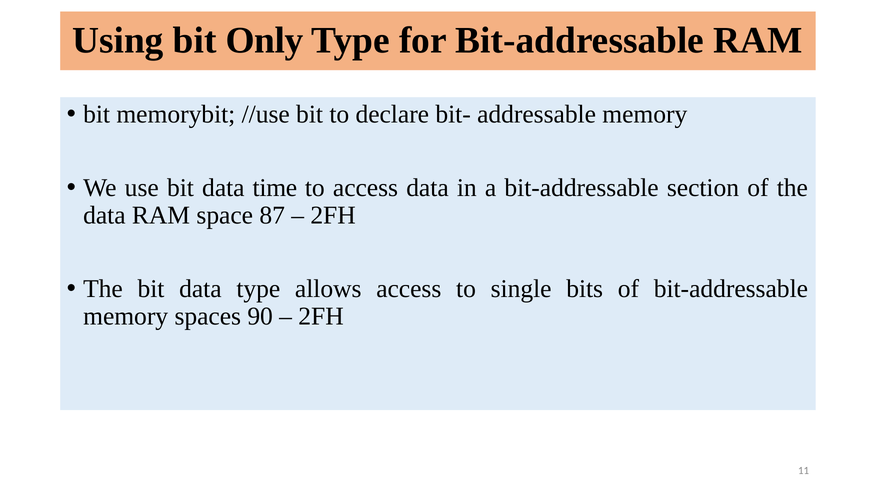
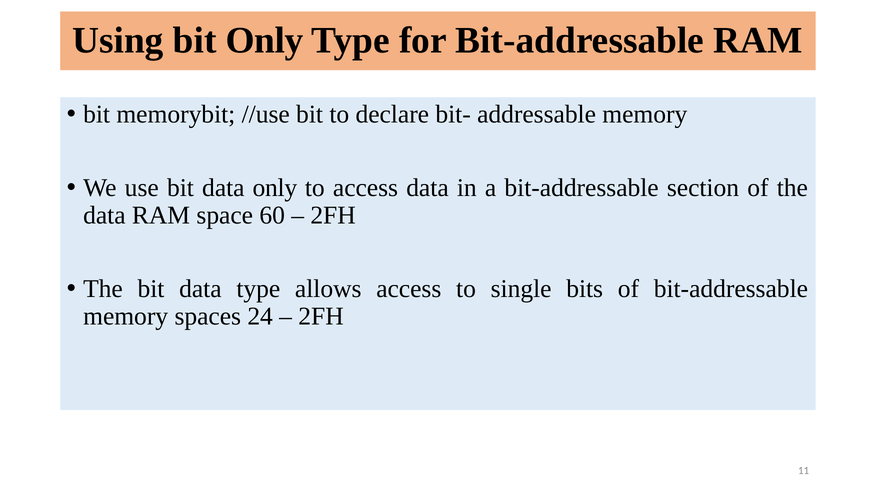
data time: time -> only (275, 188)
87: 87 -> 60 (272, 215)
90: 90 -> 24 (260, 316)
